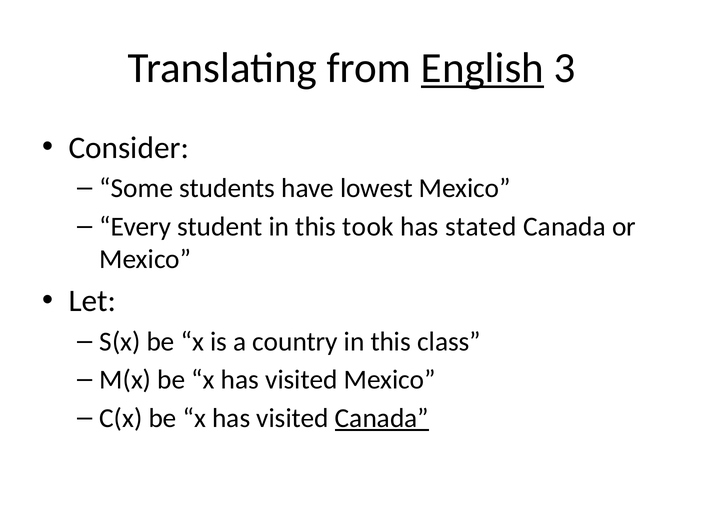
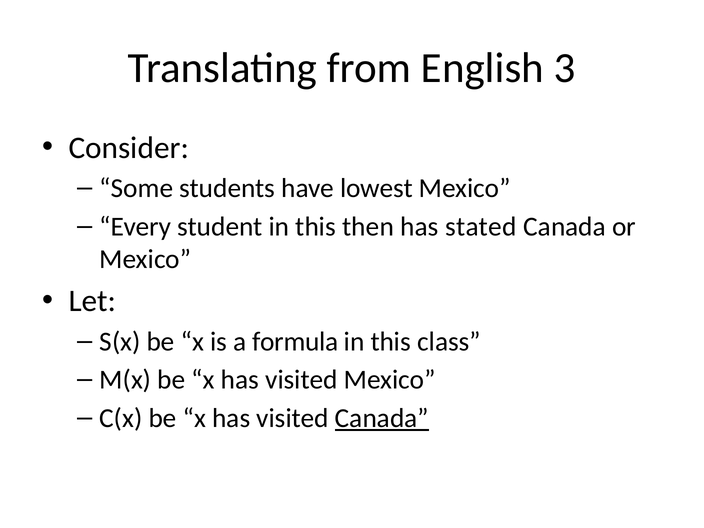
English underline: present -> none (482, 68)
took: took -> then (368, 226)
country: country -> formula (295, 342)
